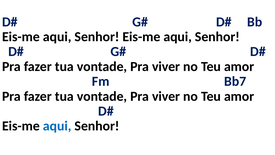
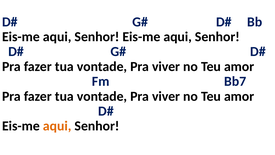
aqui colour: blue -> orange (57, 126)
